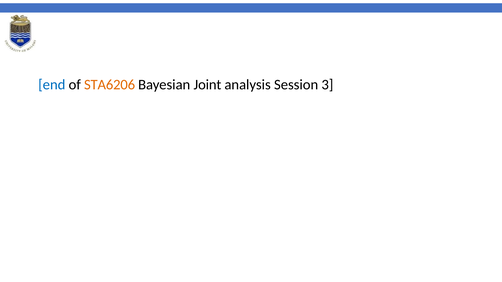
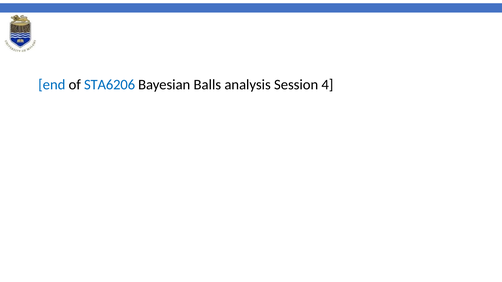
STA6206 colour: orange -> blue (110, 85)
Joint: Joint -> Balls (207, 85)
3: 3 -> 4 (327, 85)
